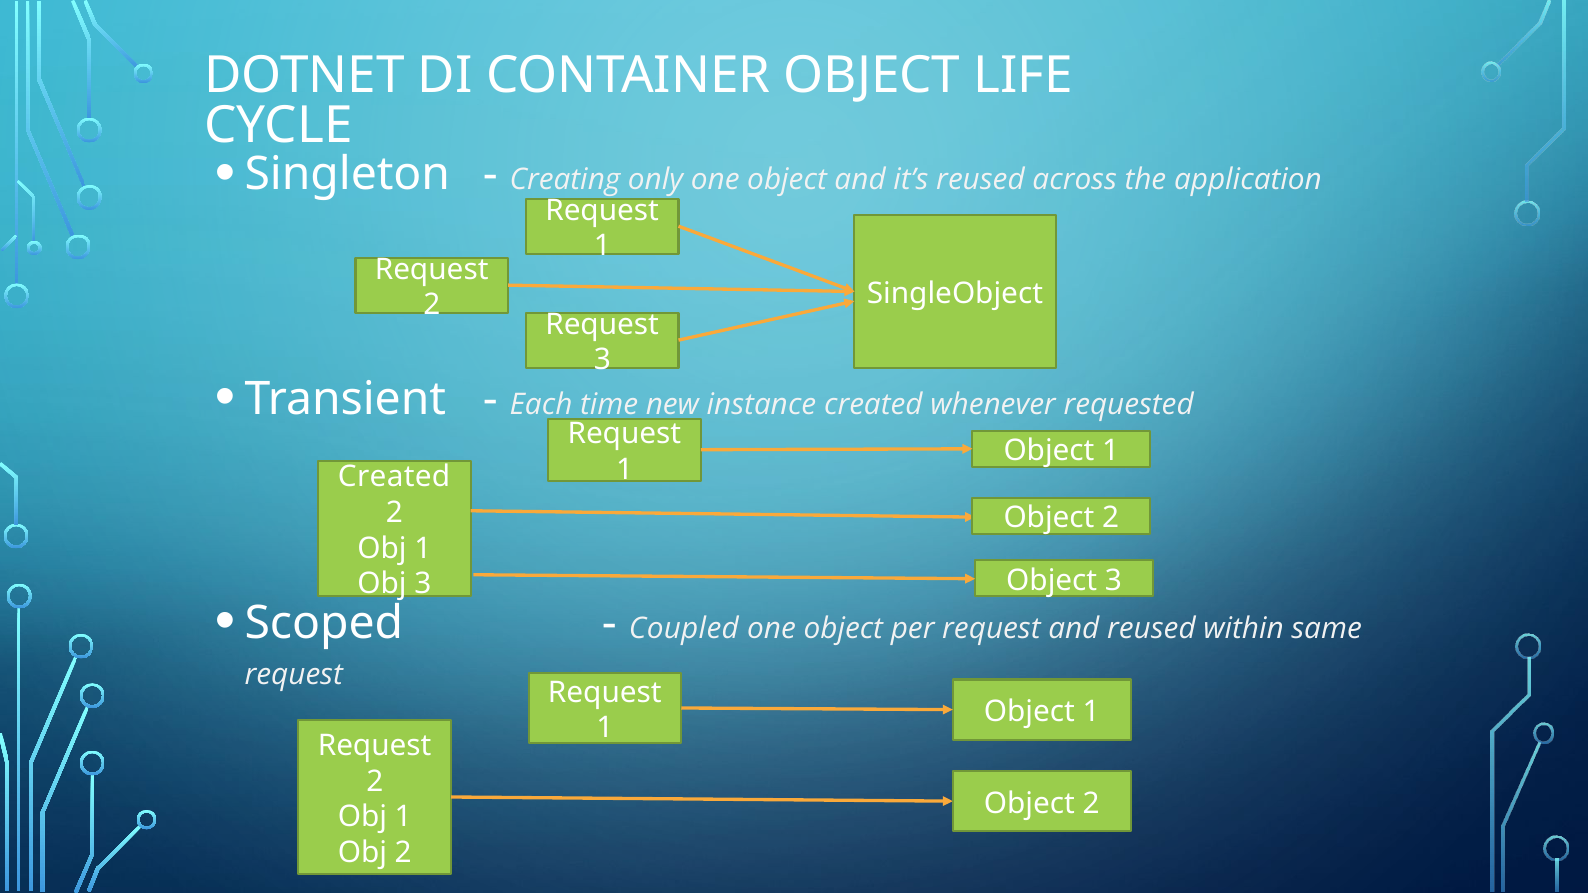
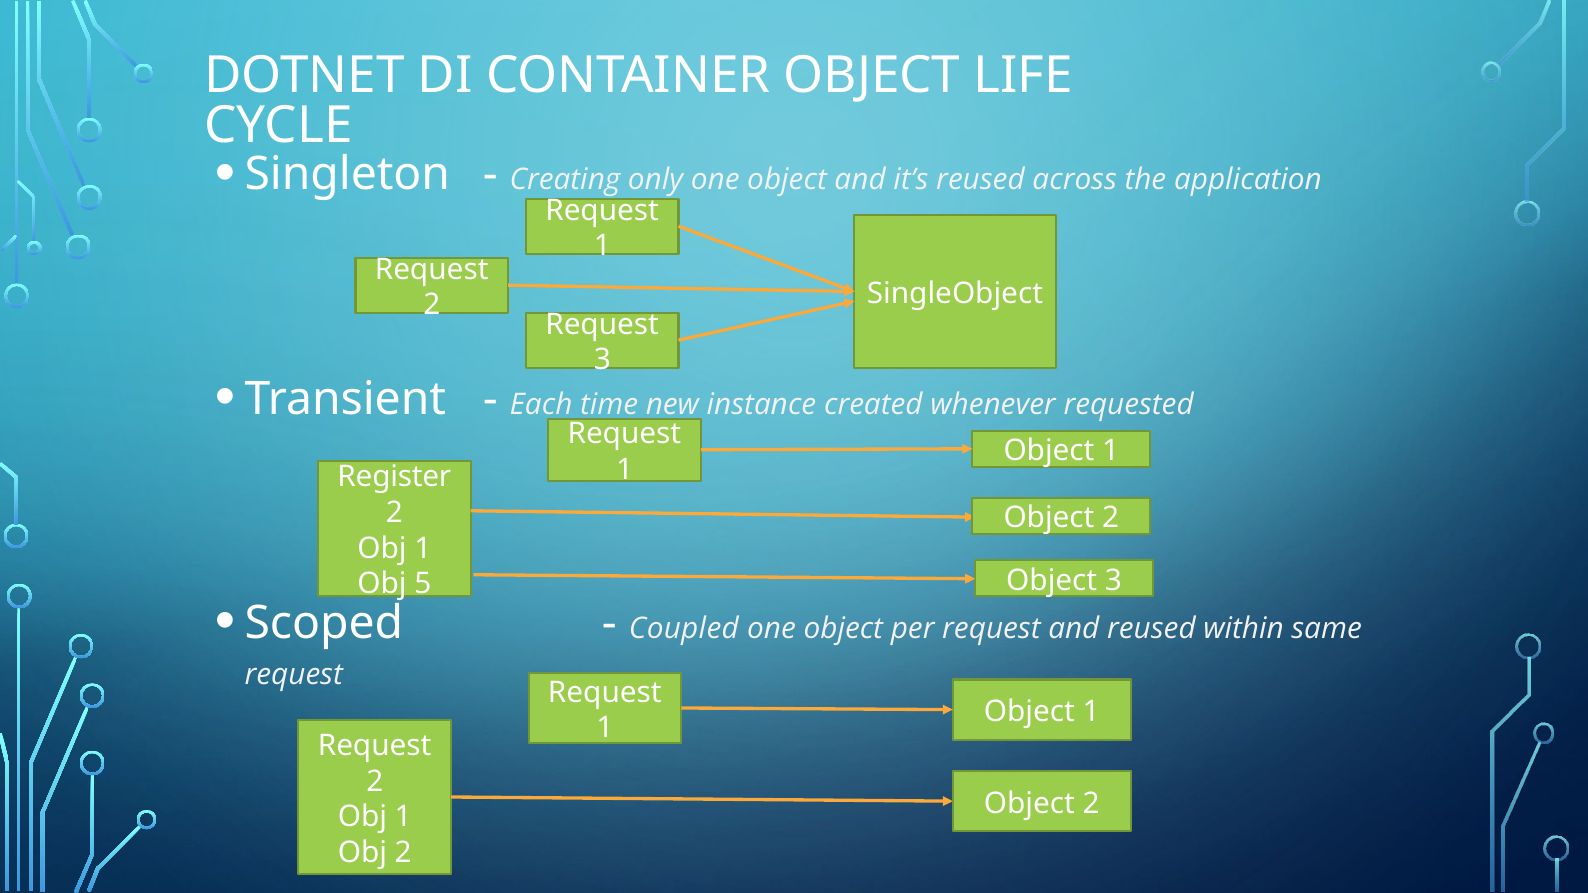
Created: Created -> Register (394, 477)
Obj 3: 3 -> 5 (423, 584)
